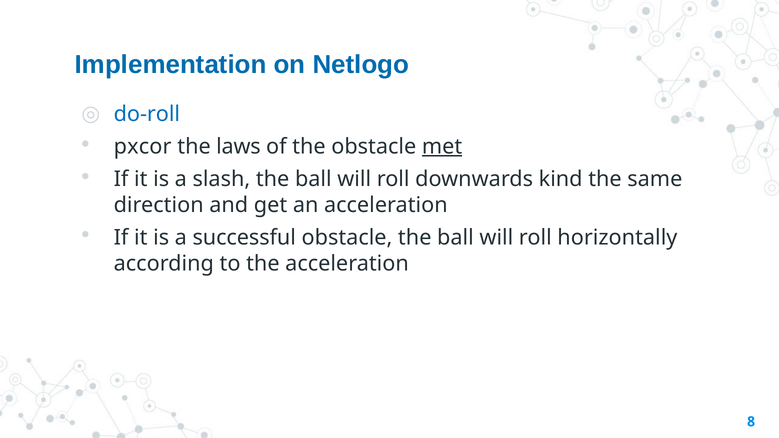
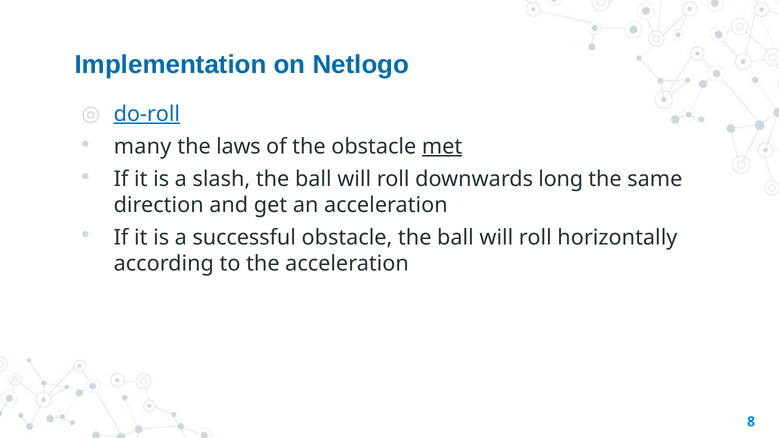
do-roll underline: none -> present (147, 114)
pxcor: pxcor -> many (143, 147)
kind: kind -> long (561, 179)
